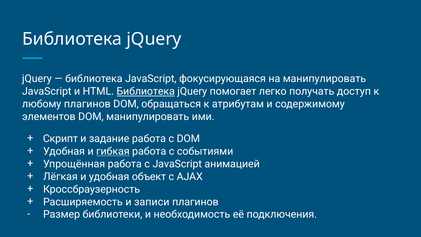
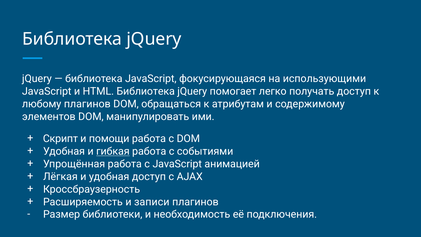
на манипулировать: манипулировать -> использующими (324, 79)
Библиотека underline: present -> none (146, 91)
задание: задание -> помощи (109, 139)
удобная объект: объект -> доступ (149, 176)
